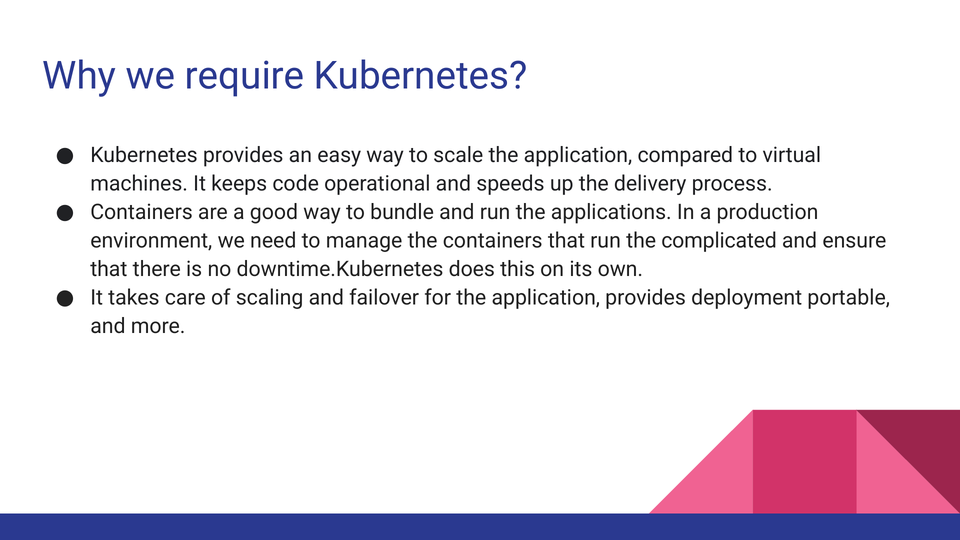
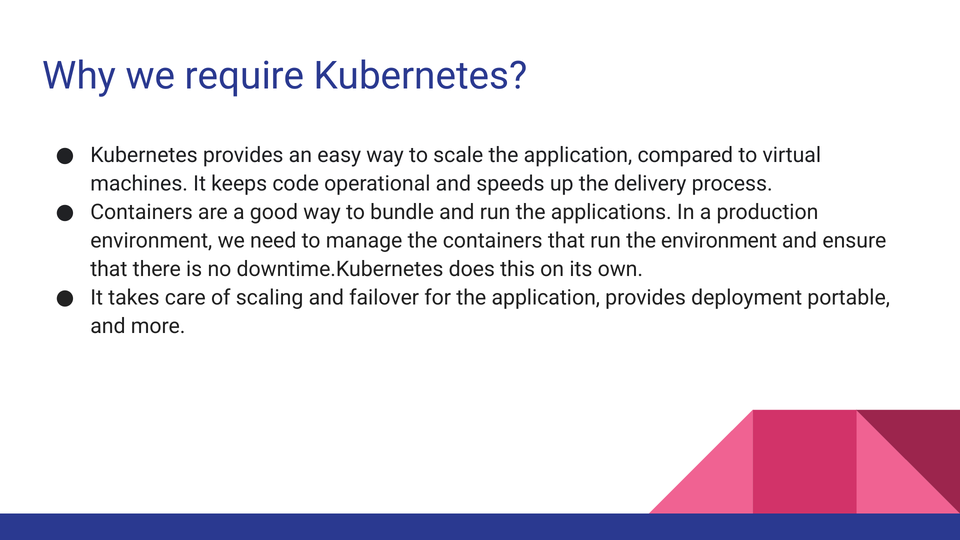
the complicated: complicated -> environment (719, 241)
